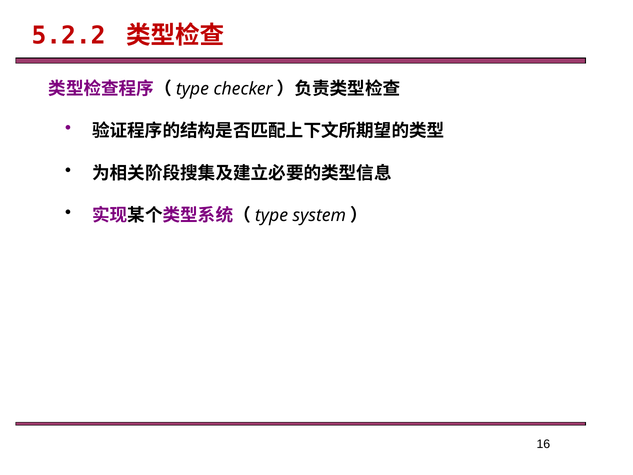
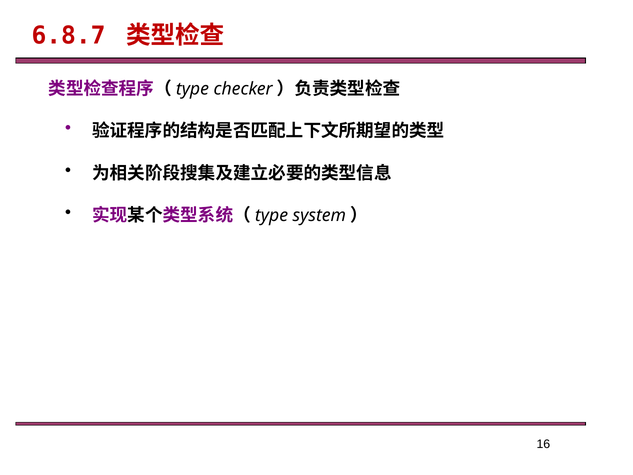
5.2.2: 5.2.2 -> 6.8.7 (69, 35)
